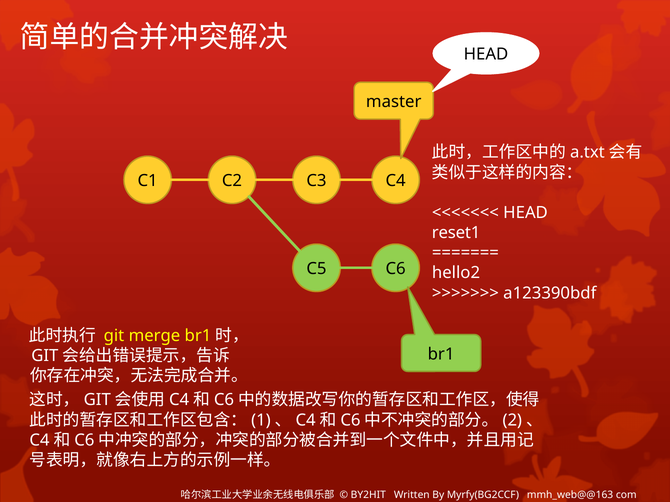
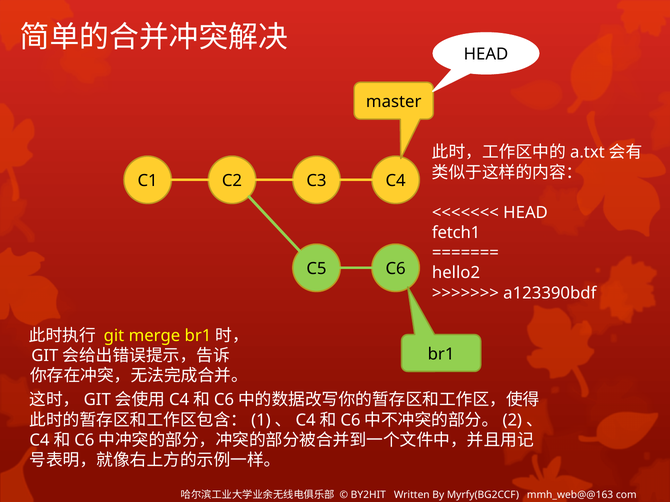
reset1: reset1 -> fetch1 (456, 233)
